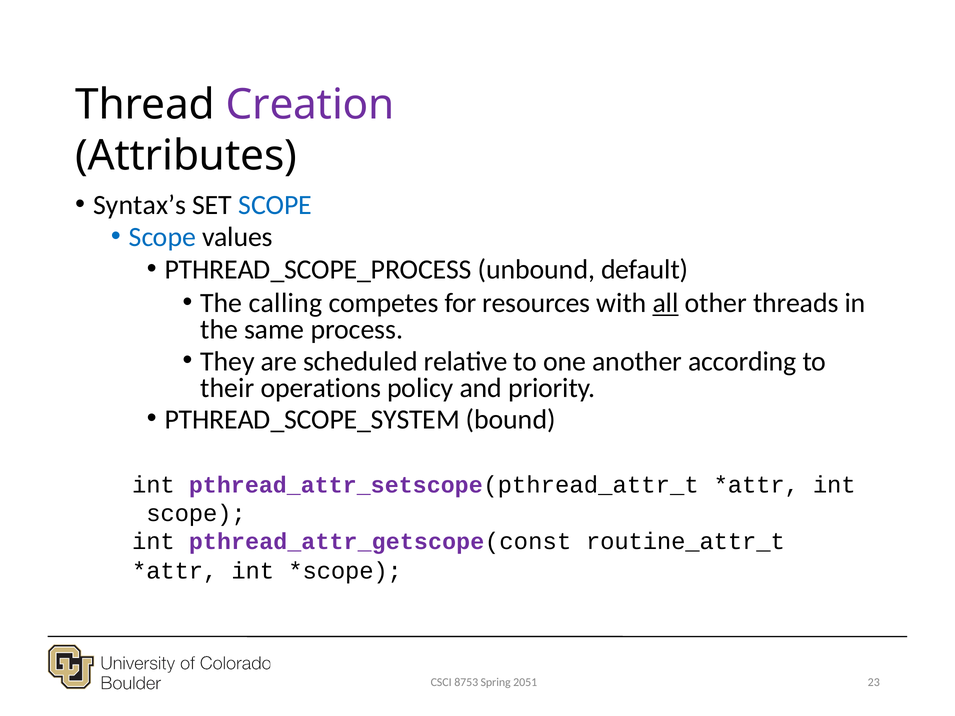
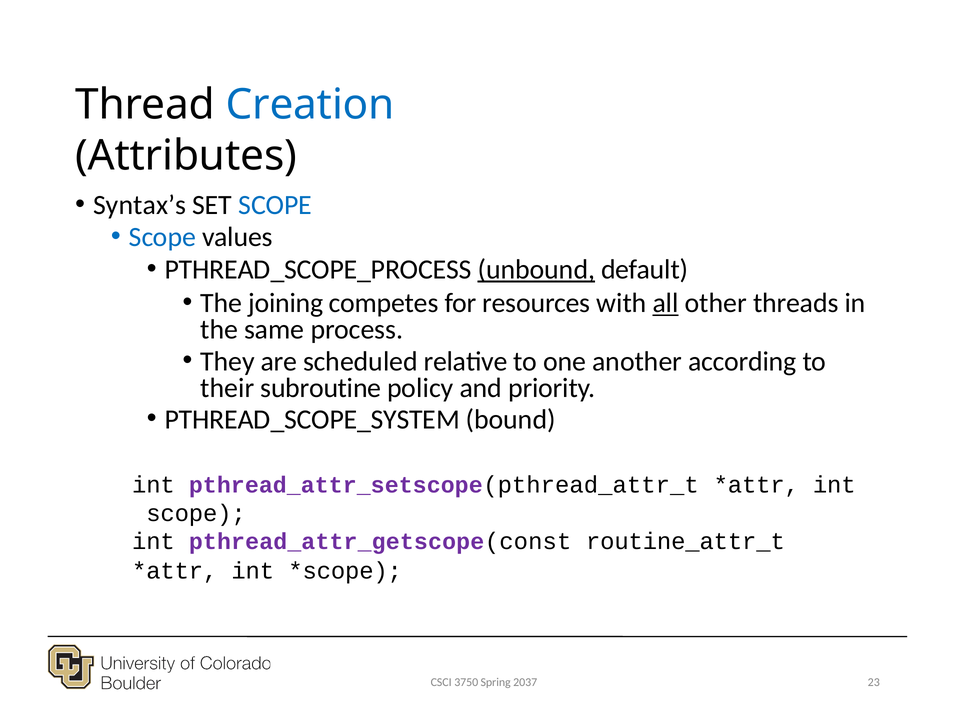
Creation colour: purple -> blue (310, 105)
unbound underline: none -> present (536, 270)
calling: calling -> joining (286, 303)
operations: operations -> subroutine (321, 388)
8753: 8753 -> 3750 (466, 682)
2051: 2051 -> 2037 (525, 682)
